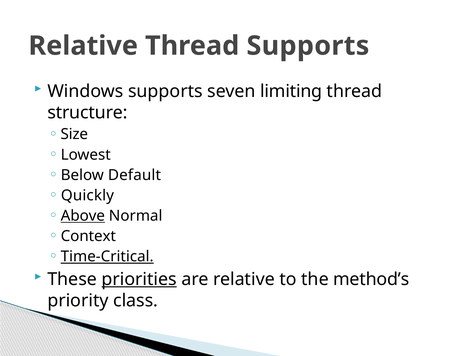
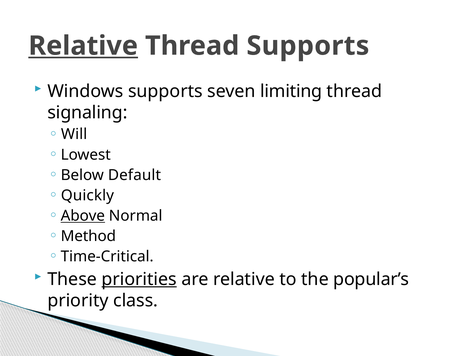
Relative underline: none -> present (83, 46)
structure: structure -> signaling (87, 113)
Size: Size -> Will (74, 134)
Context: Context -> Method (88, 236)
Time-Critical underline: present -> none (107, 257)
method’s: method’s -> popular’s (371, 279)
